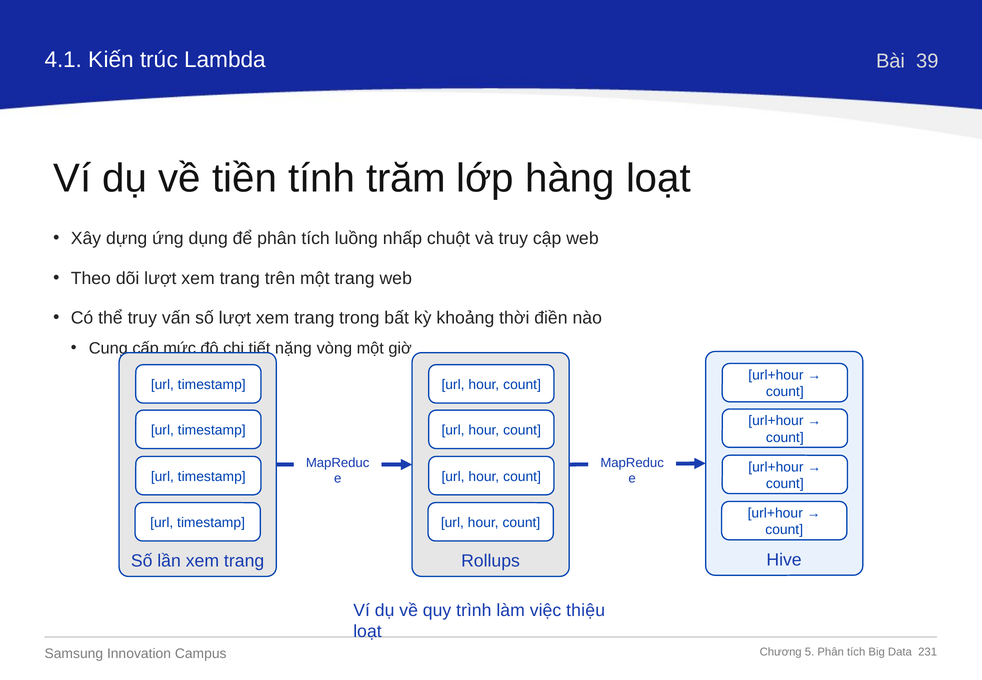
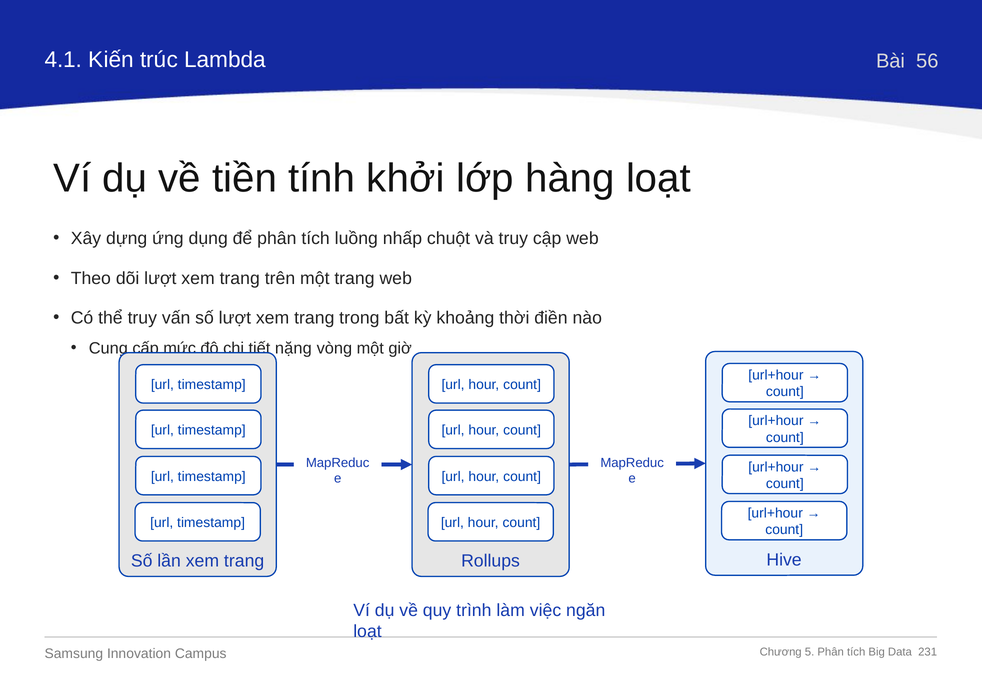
39: 39 -> 56 (927, 61)
trăm: trăm -> khởi (406, 178)
thiệu: thiệu -> ngăn (586, 610)
